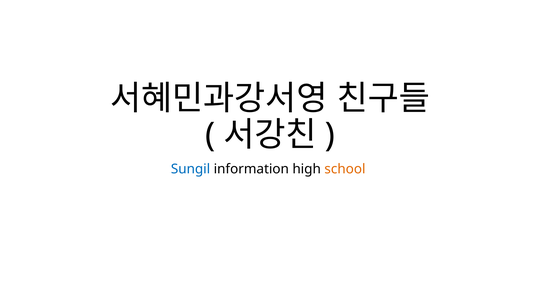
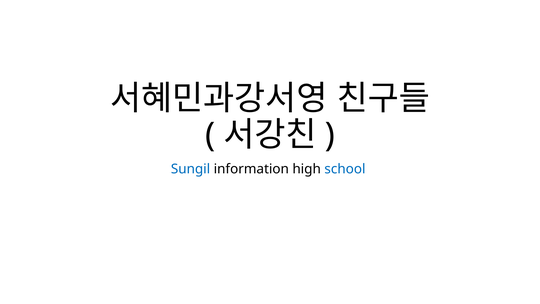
school colour: orange -> blue (345, 169)
